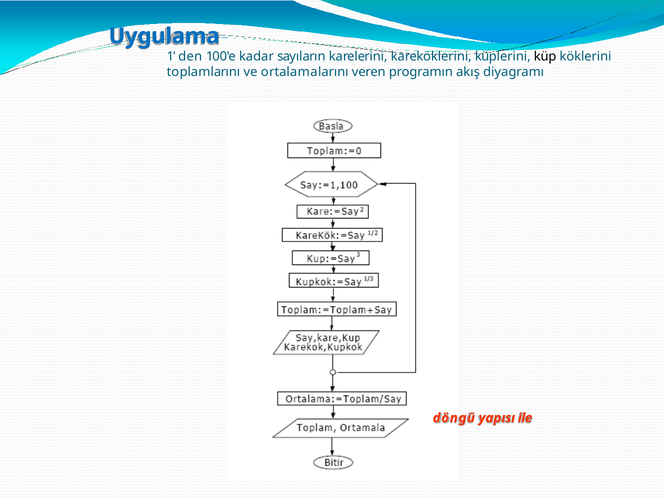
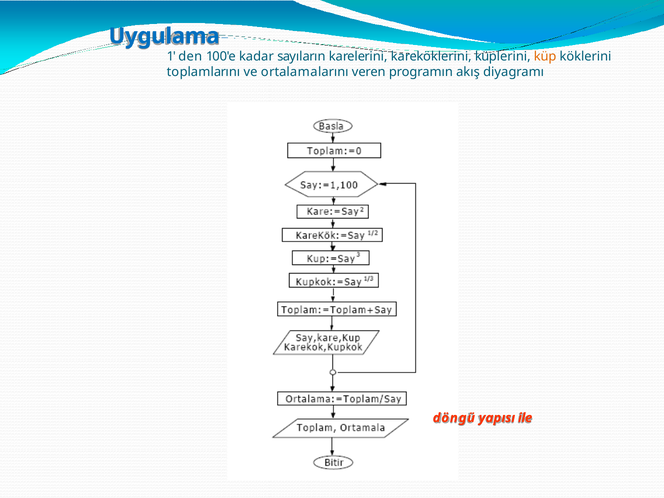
küp colour: black -> orange (545, 56)
